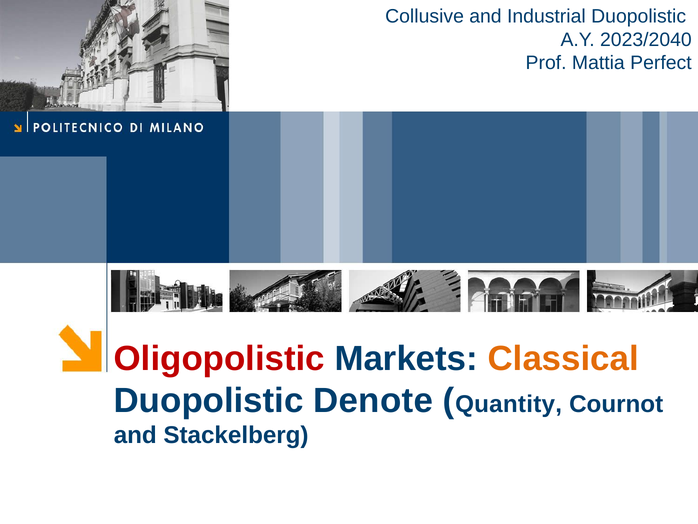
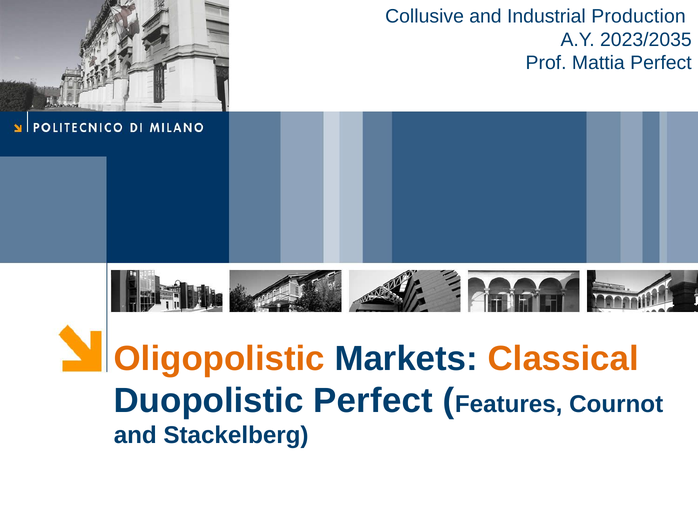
Industrial Duopolistic: Duopolistic -> Production (639, 16)
2023/2040: 2023/2040 -> 2023/2035 (646, 40)
Oligopolistic colour: red -> orange (219, 358)
Duopolistic Denote: Denote -> Perfect (373, 400)
Quantity: Quantity -> Features (509, 404)
